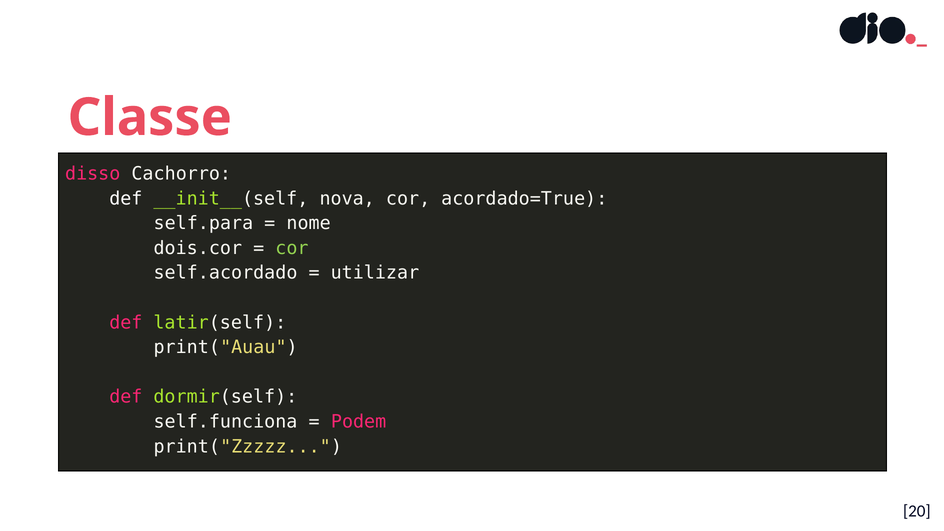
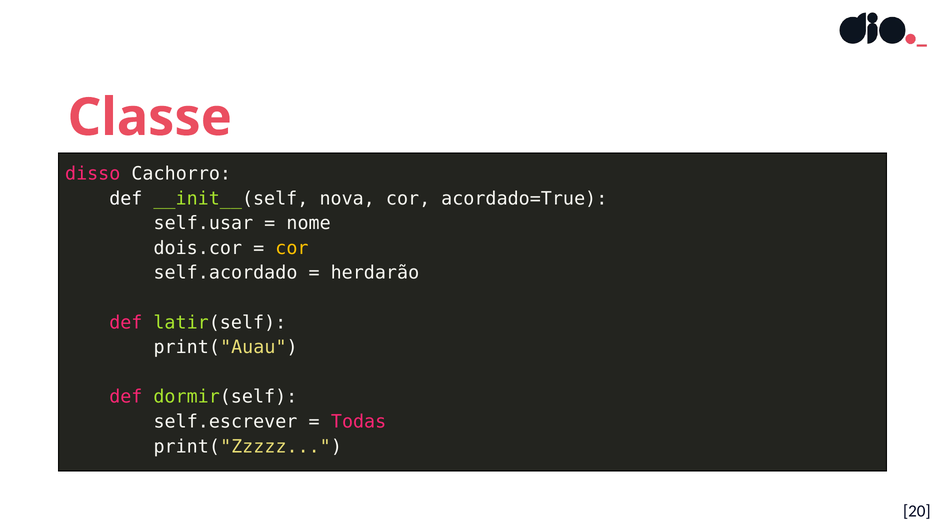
self.para: self.para -> self.usar (203, 223)
cor colour: light green -> yellow (292, 248)
utilizar: utilizar -> herdarão (375, 273)
self.funciona: self.funciona -> self.escrever (225, 422)
Podem: Podem -> Todas (359, 422)
